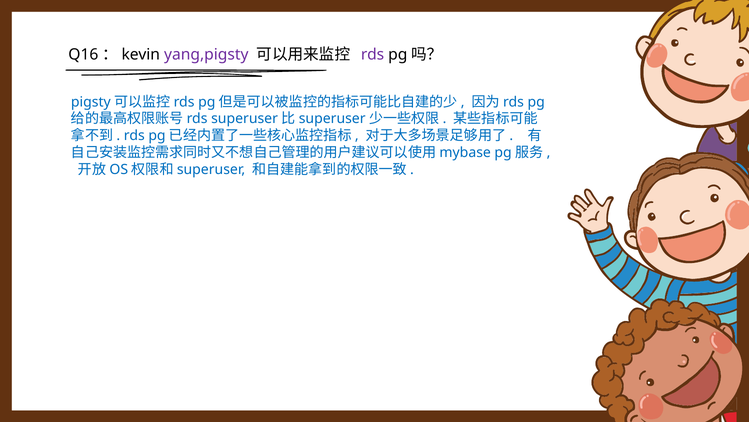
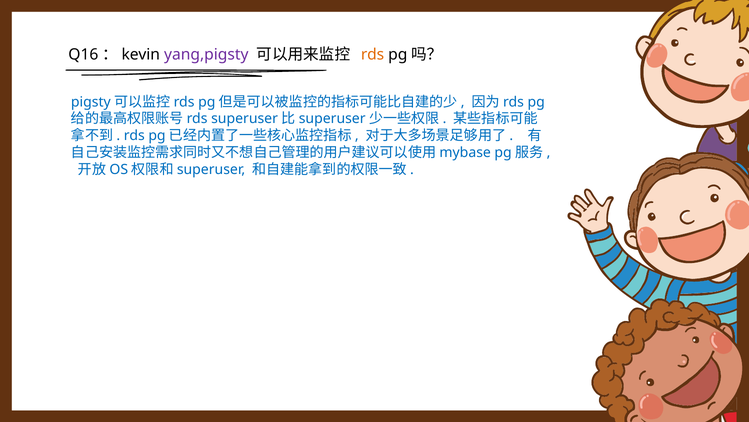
rds colour: purple -> orange (373, 54)
